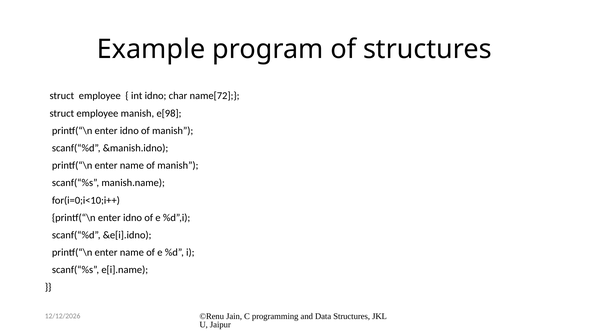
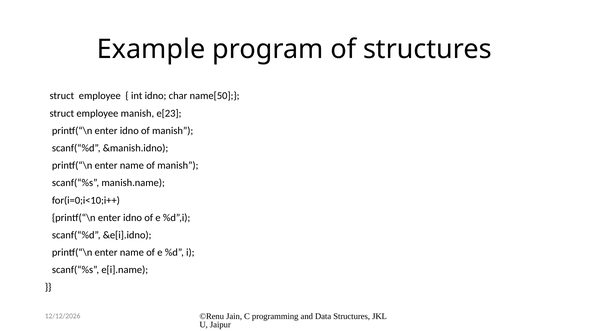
name[72: name[72 -> name[50 (215, 96)
e[98: e[98 -> e[23 (169, 113)
